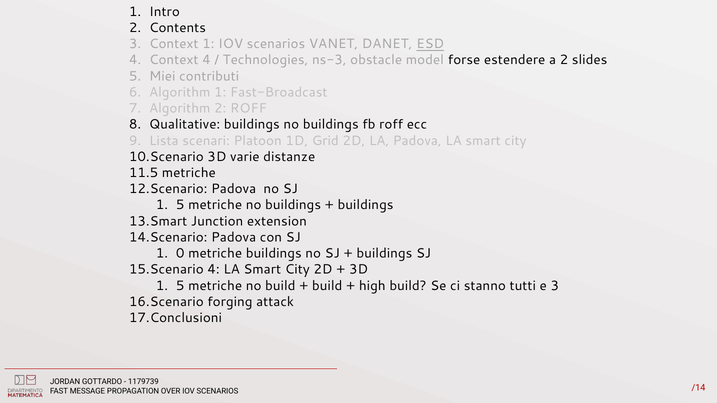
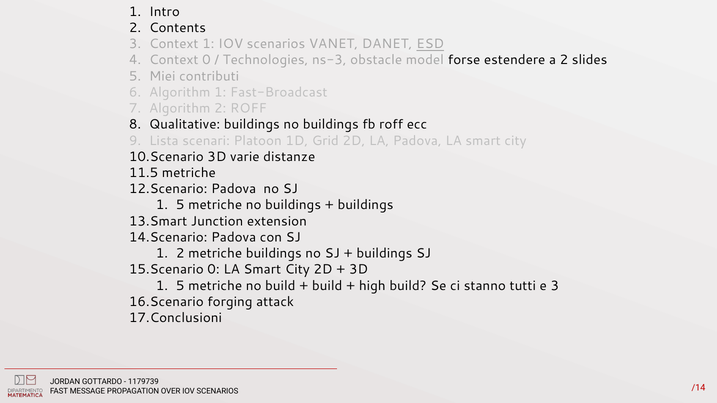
Context 4: 4 -> 0 (206, 60)
1 0: 0 -> 2 (180, 254)
4: 4 -> 0 (213, 270)
